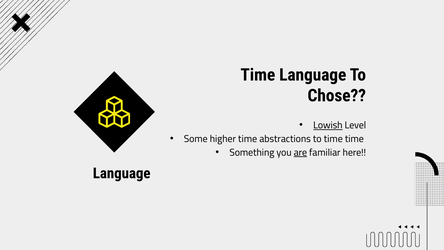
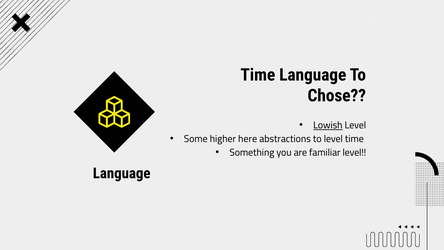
higher time: time -> here (248, 139)
to time: time -> level (333, 139)
are underline: present -> none (300, 152)
familiar here: here -> level (354, 152)
